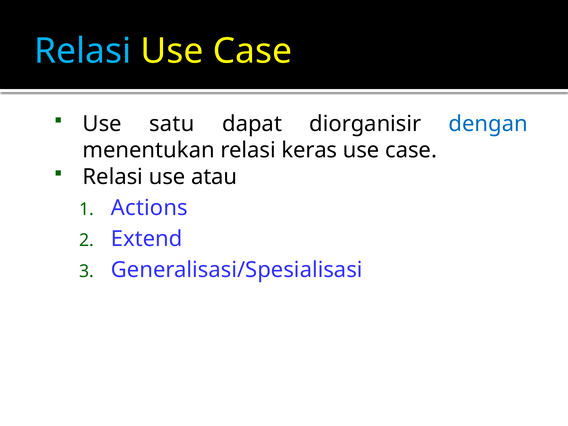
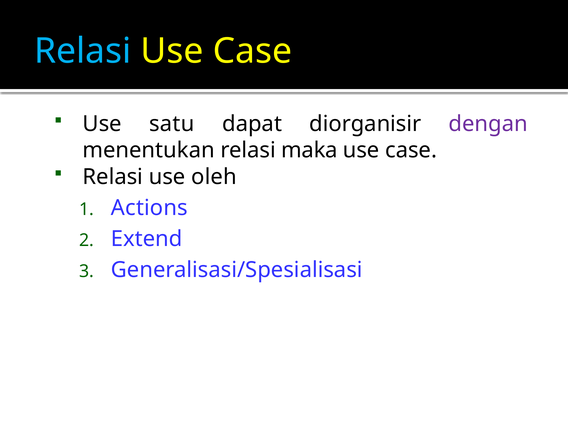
dengan colour: blue -> purple (488, 124)
keras: keras -> maka (309, 150)
atau: atau -> oleh (214, 177)
